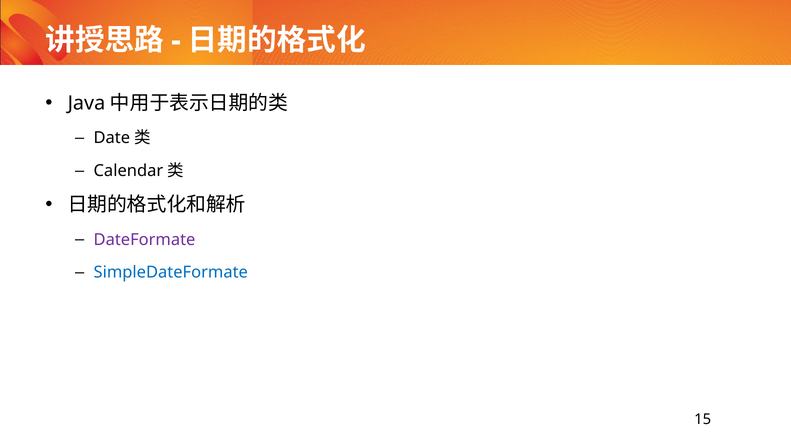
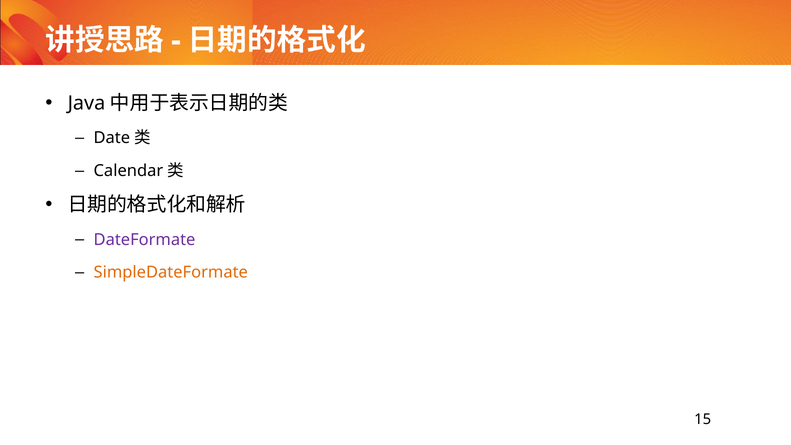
SimpleDateFormate colour: blue -> orange (171, 272)
